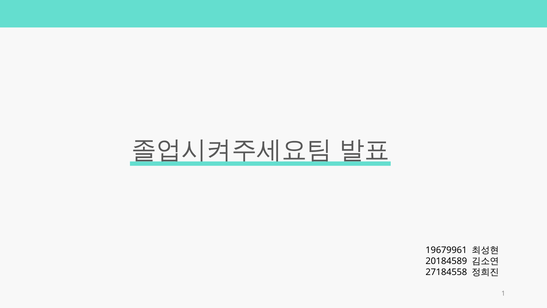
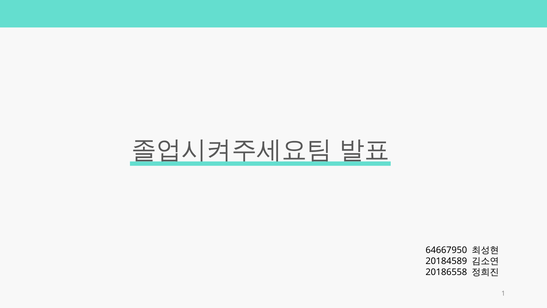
19679961: 19679961 -> 64667950 (446, 250)
27184558: 27184558 -> 20186558 (446, 272)
